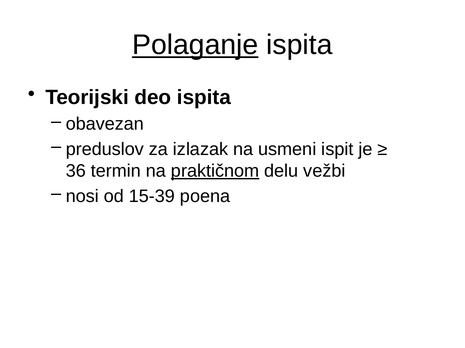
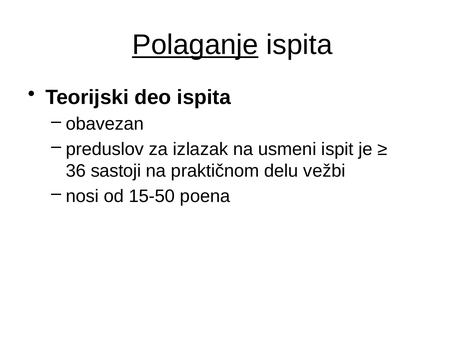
termin: termin -> sastoji (116, 171)
praktičnom underline: present -> none (215, 171)
15-39: 15-39 -> 15-50 (152, 197)
